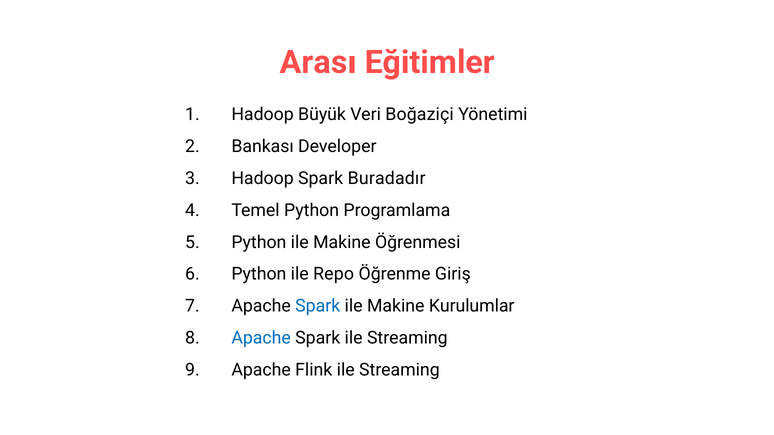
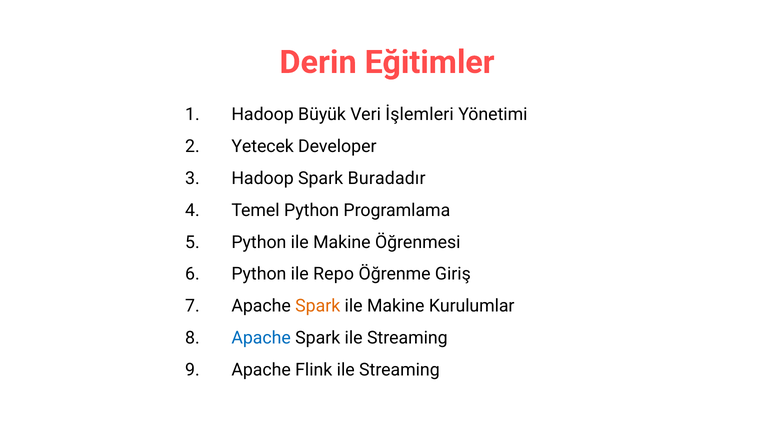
Arası: Arası -> Derin (318, 62)
Boğaziçi: Boğaziçi -> İşlemleri (420, 115)
Bankası: Bankası -> Yetecek (263, 147)
Spark colour: blue -> orange (318, 306)
